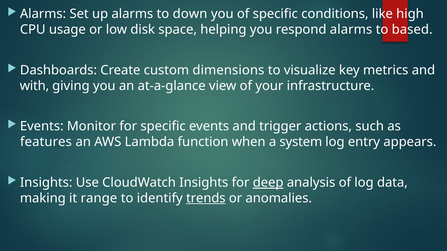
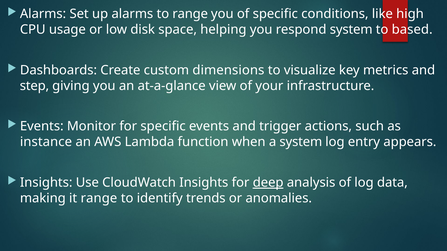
to down: down -> range (190, 14)
respond alarms: alarms -> system (351, 30)
with: with -> step (34, 86)
features: features -> instance (46, 142)
trends underline: present -> none (206, 198)
